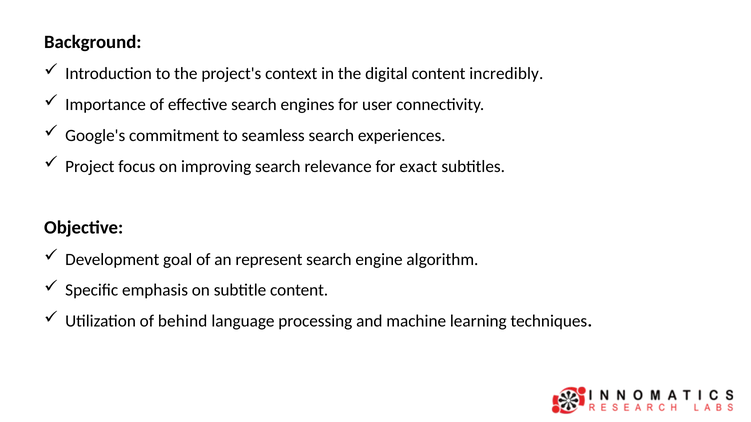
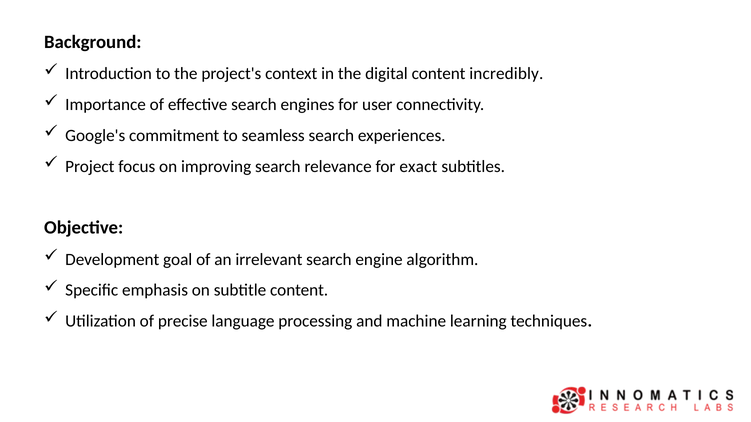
represent: represent -> irrelevant (269, 260)
behind: behind -> precise (183, 322)
